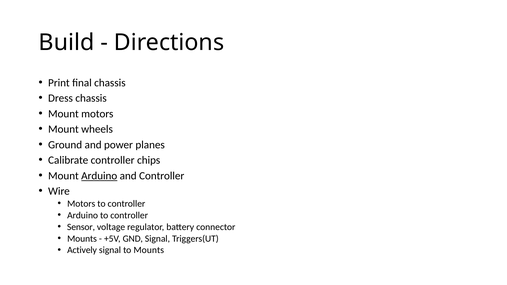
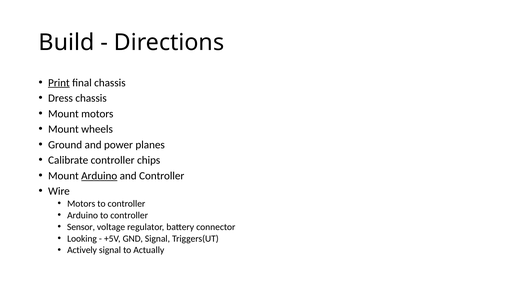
Print underline: none -> present (59, 83)
Mounts: Mounts -> Looking (82, 239)
to Mounts: Mounts -> Actually (149, 250)
